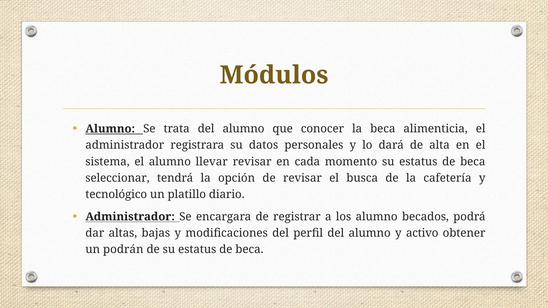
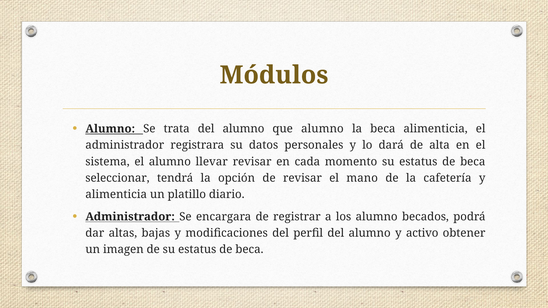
que conocer: conocer -> alumno (322, 129)
busca: busca -> mano (362, 178)
tecnológico: tecnológico -> alimenticia (116, 195)
podrán: podrán -> imagen (123, 250)
